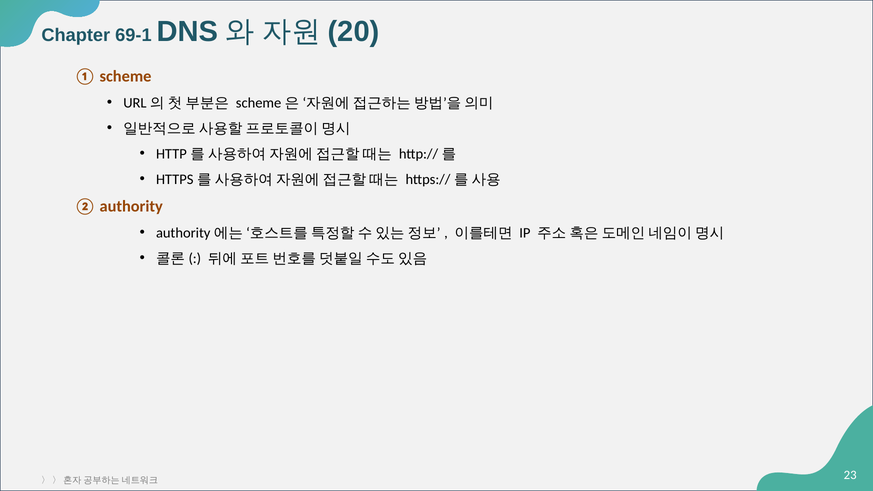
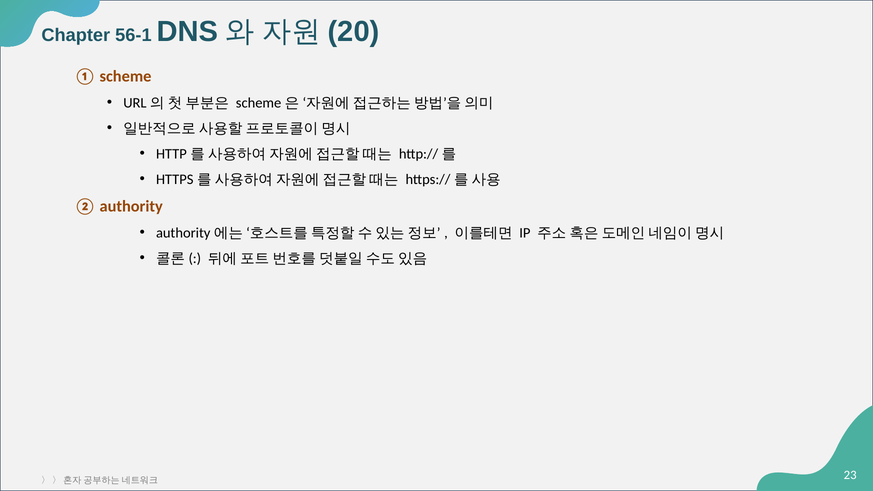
69-1: 69-1 -> 56-1 (133, 35)
